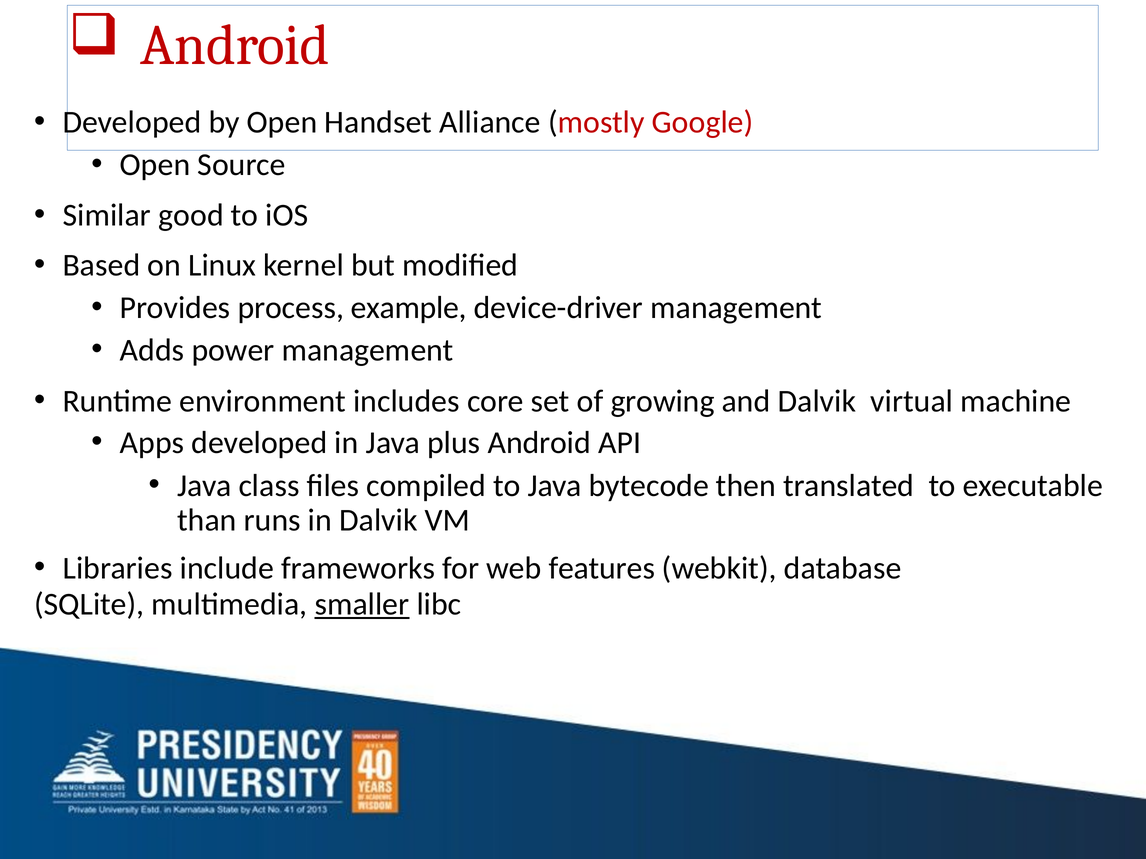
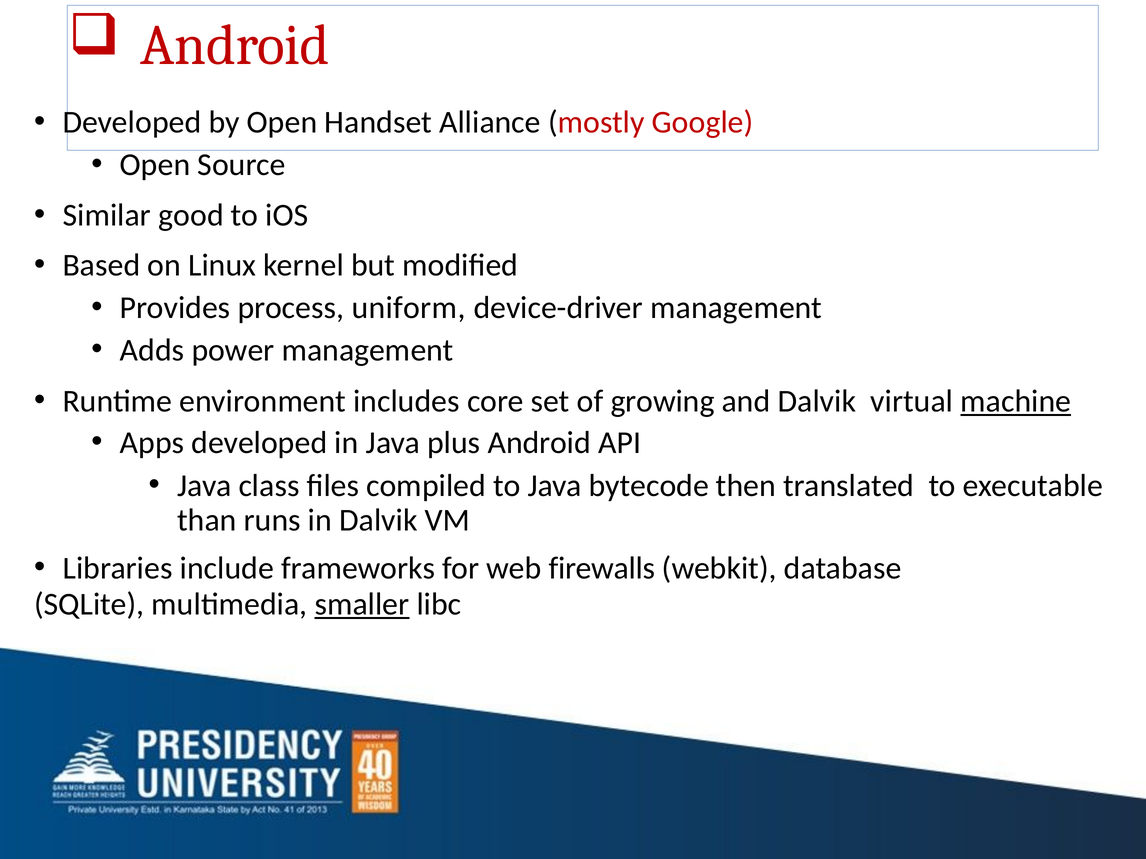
example: example -> uniform (409, 308)
machine underline: none -> present (1016, 401)
features: features -> firewalls (602, 568)
